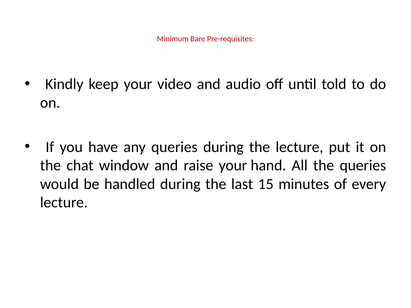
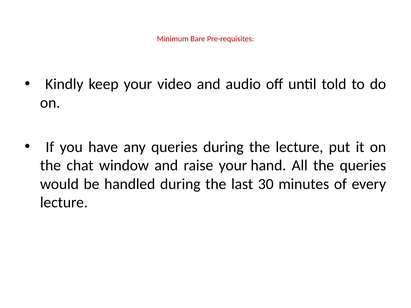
15: 15 -> 30 (266, 184)
